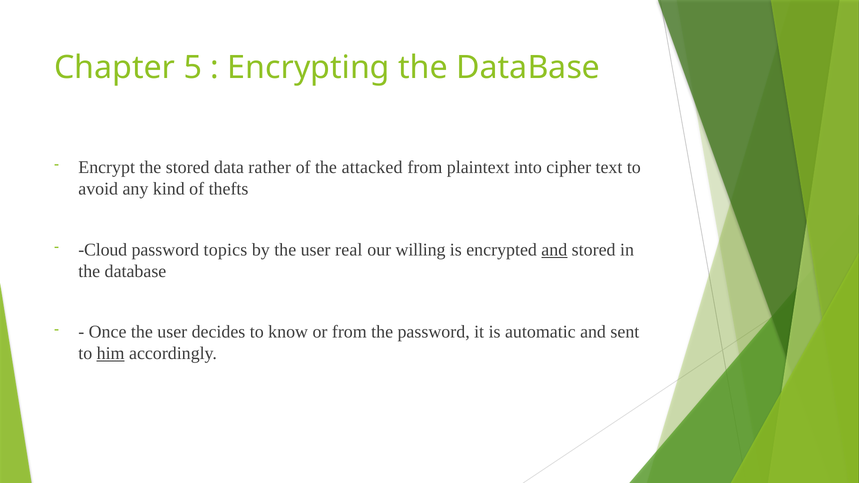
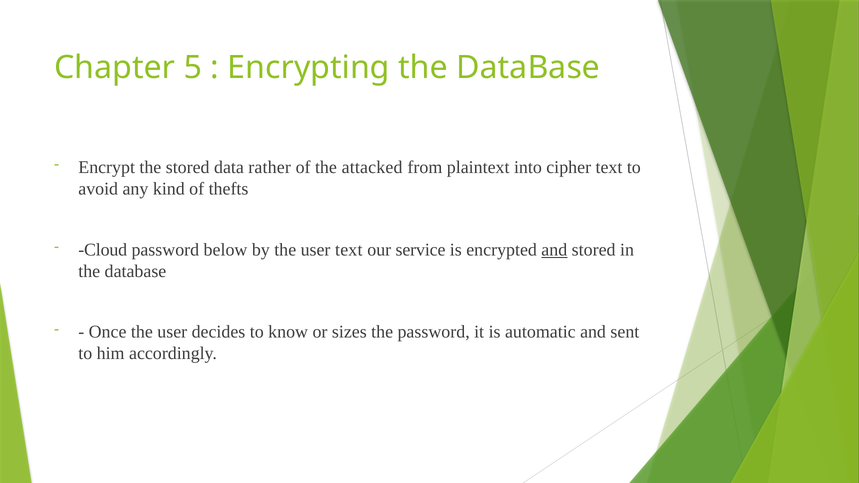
topics: topics -> below (226, 250)
user real: real -> text (349, 250)
willing: willing -> service (421, 250)
or from: from -> sizes (349, 332)
him underline: present -> none (111, 354)
